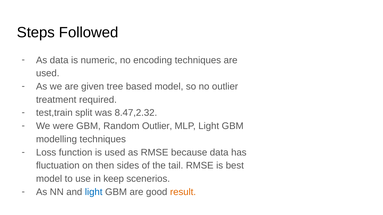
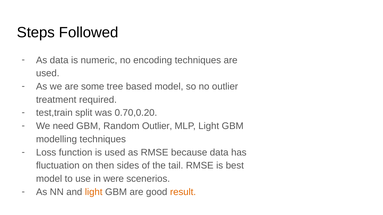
given: given -> some (93, 87)
8.47,2.32: 8.47,2.32 -> 0.70,0.20 (136, 113)
were: were -> need (63, 126)
keep: keep -> were (114, 179)
light colour: blue -> orange (94, 192)
